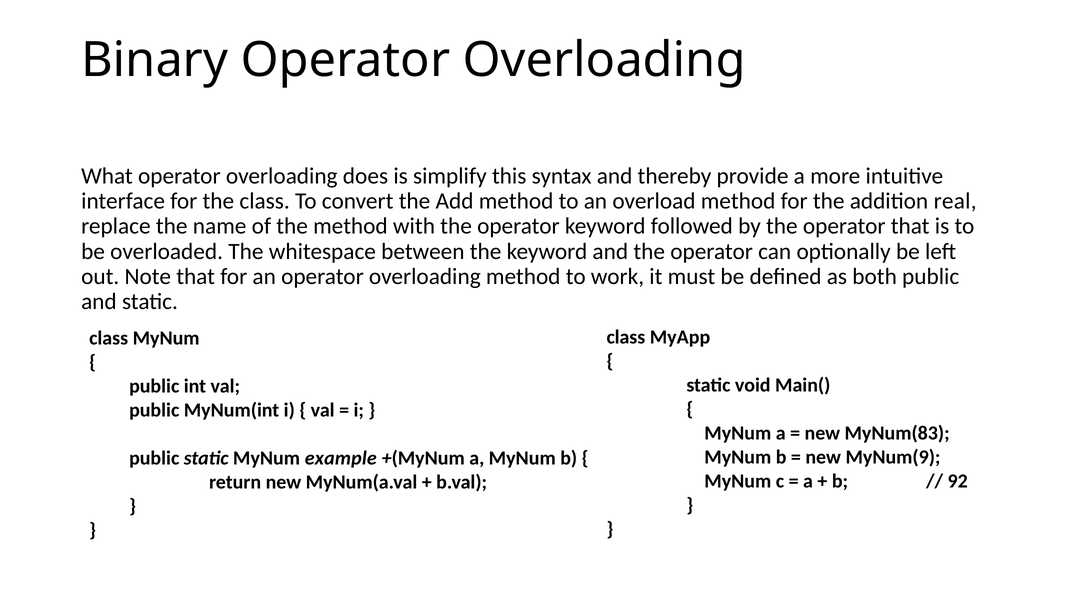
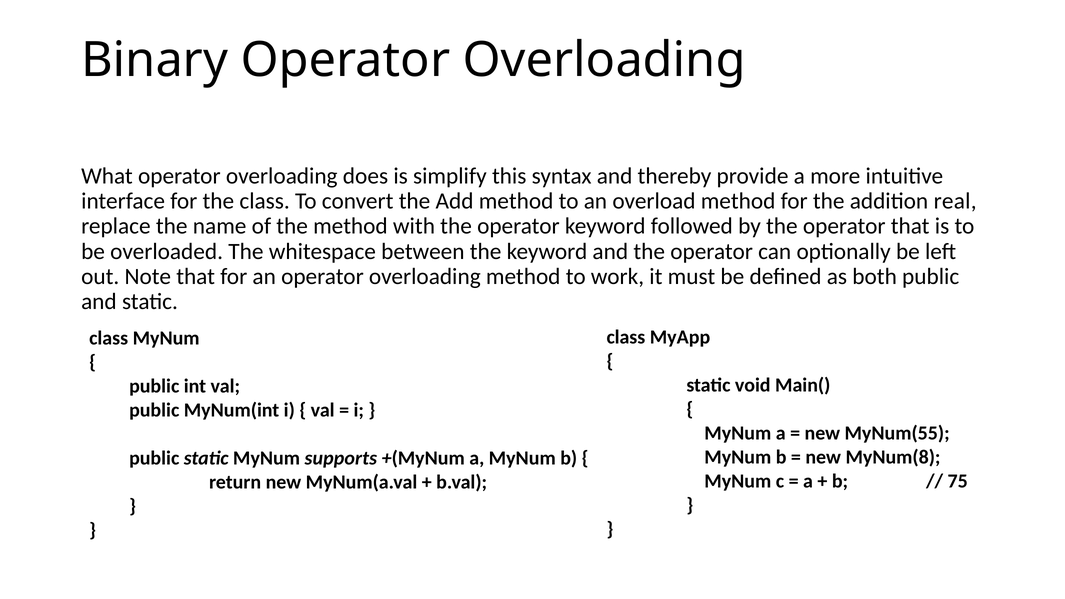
MyNum(83: MyNum(83 -> MyNum(55 (897, 433)
MyNum(9: MyNum(9 -> MyNum(8 (893, 457)
example: example -> supports (341, 458)
92: 92 -> 75 (958, 481)
